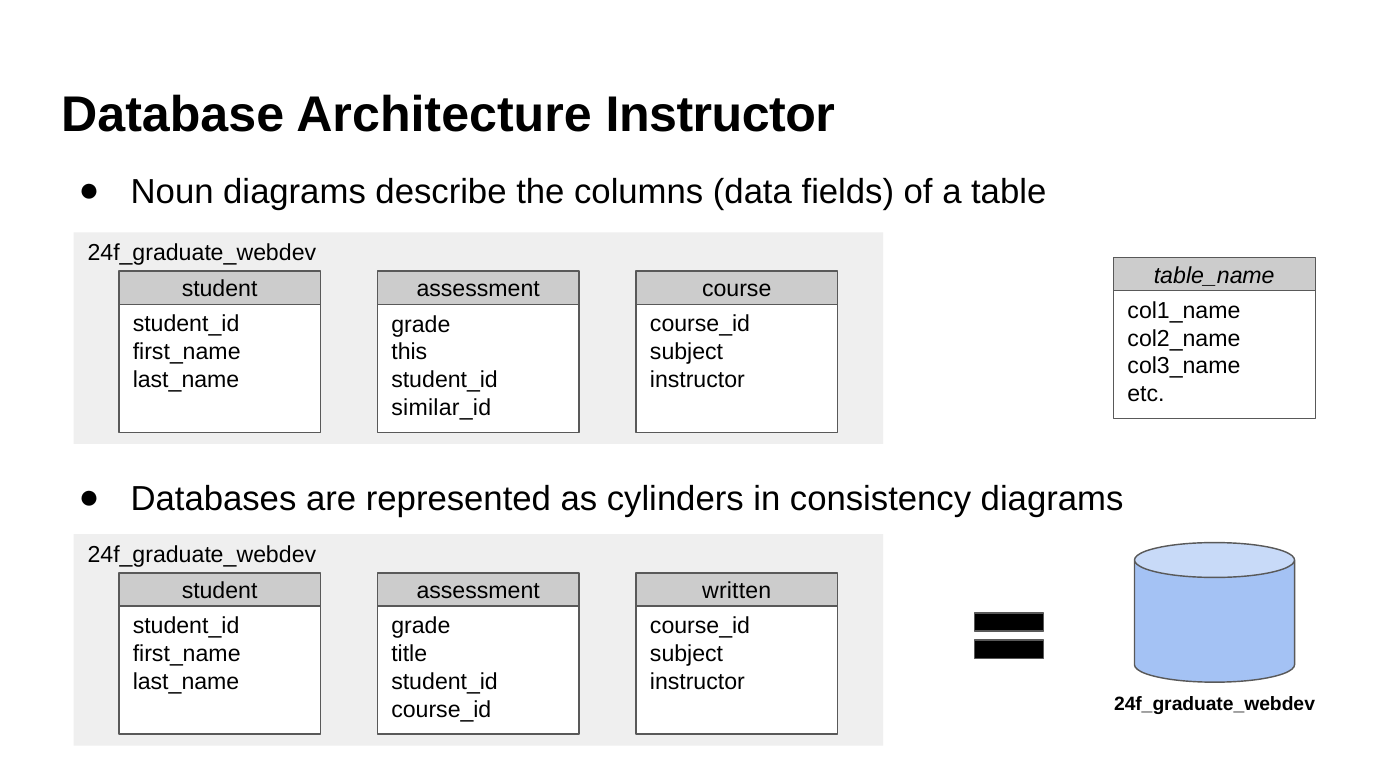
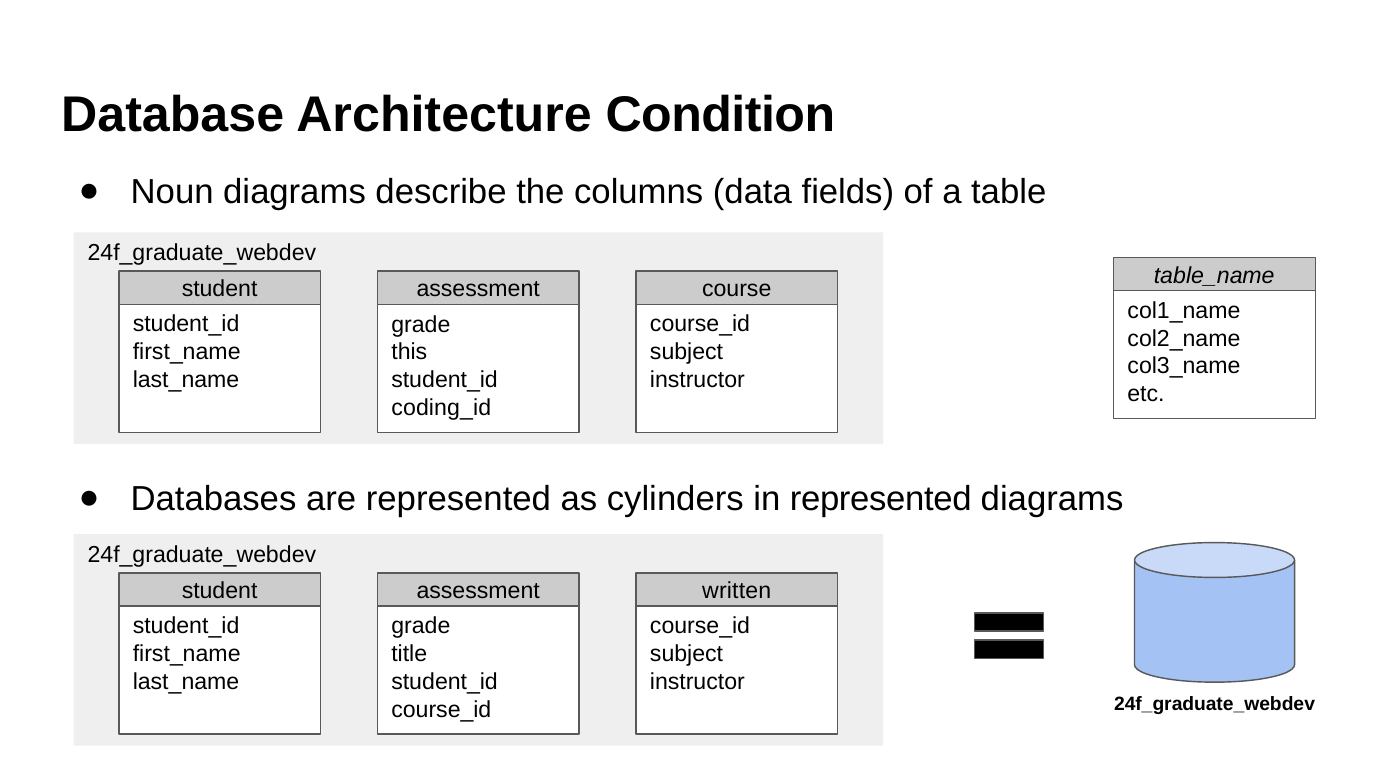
Architecture Instructor: Instructor -> Condition (720, 115)
similar_id: similar_id -> coding_id (441, 408)
in consistency: consistency -> represented (881, 499)
